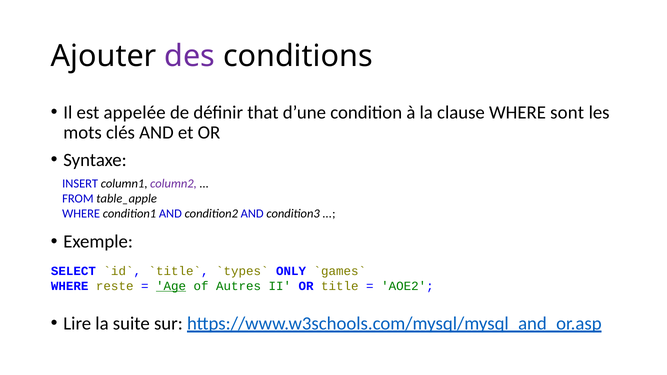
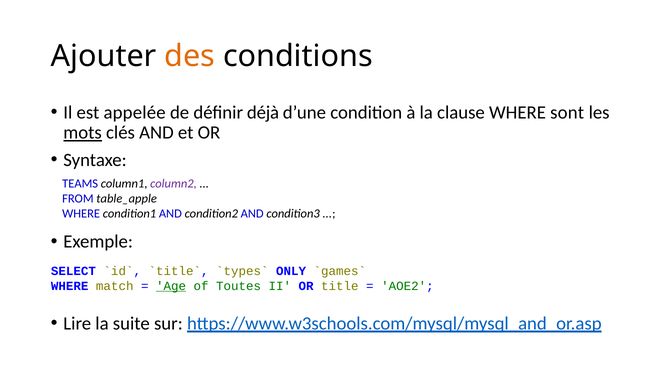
des colour: purple -> orange (190, 56)
that: that -> déjà (263, 112)
mots underline: none -> present (83, 133)
INSERT: INSERT -> TEAMS (80, 184)
reste: reste -> match (115, 286)
Autres: Autres -> Toutes (239, 286)
